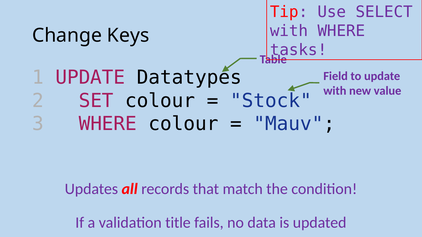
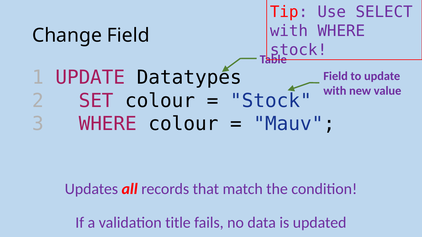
Change Keys: Keys -> Field (128, 35)
tasks: tasks -> stock (298, 50)
